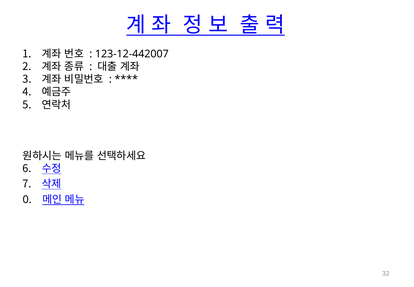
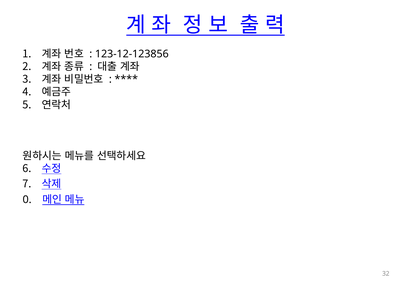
123-12-442007: 123-12-442007 -> 123-12-123856 (132, 54)
